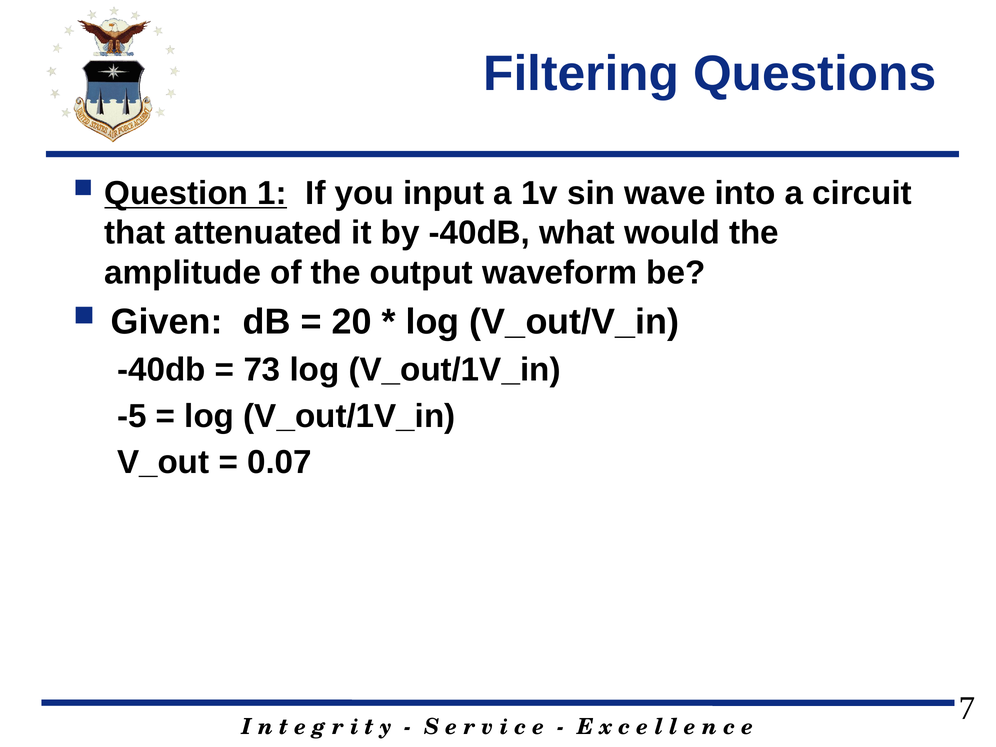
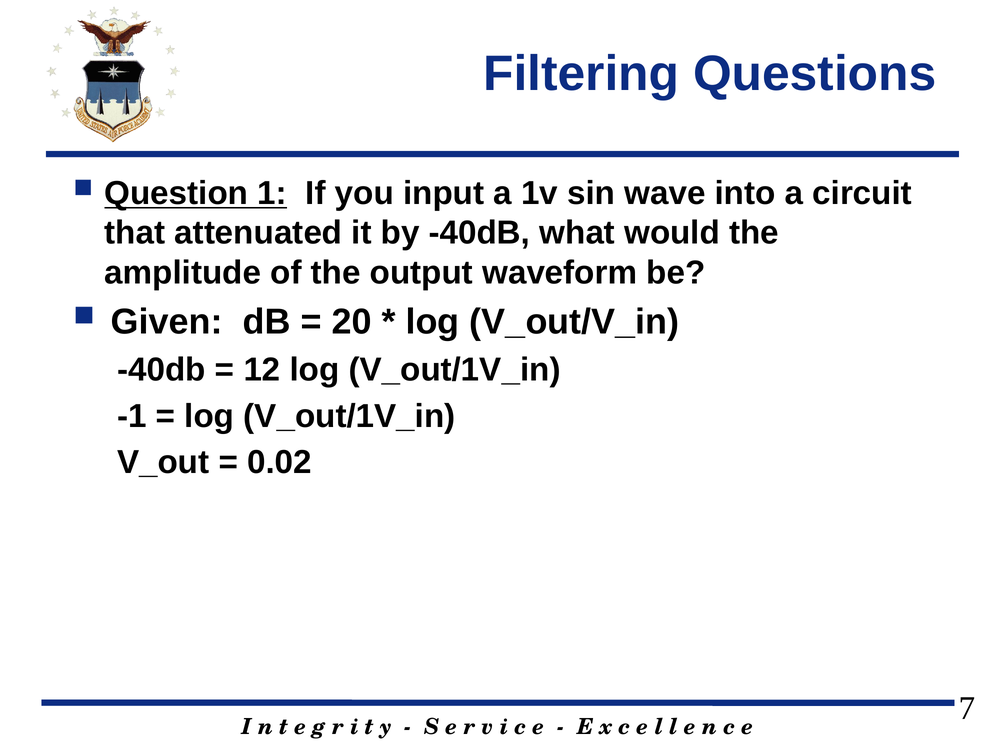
73: 73 -> 12 (262, 370)
-5: -5 -> -1 (132, 416)
0.07: 0.07 -> 0.02 (279, 463)
